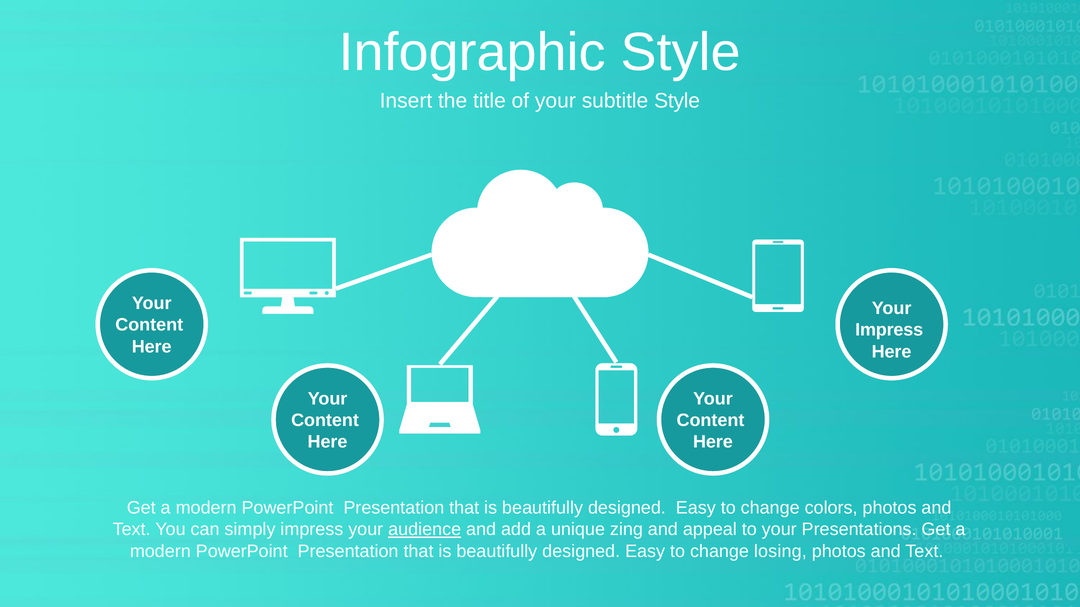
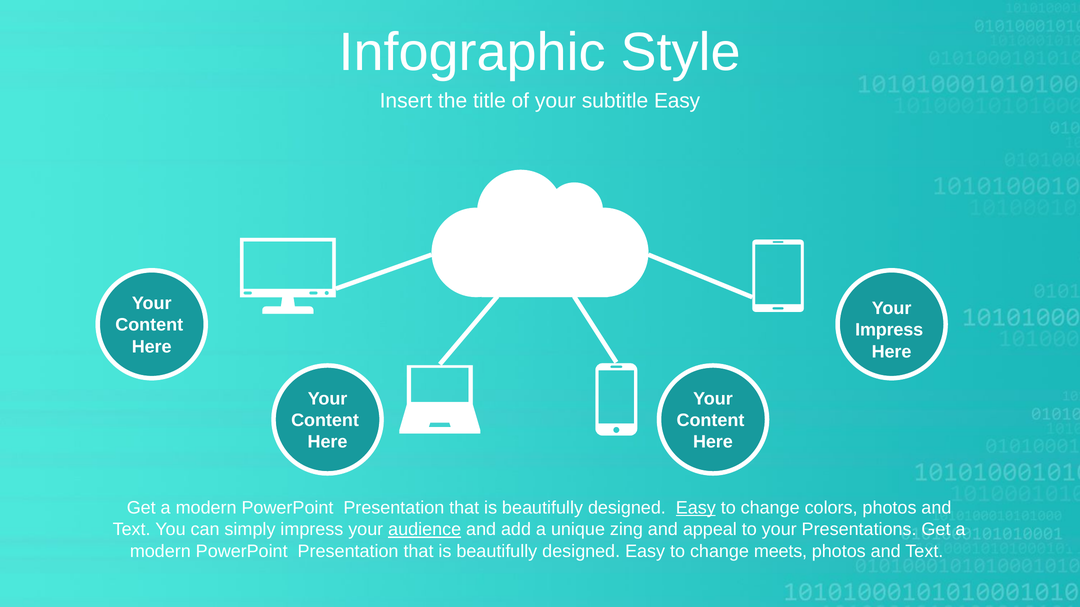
subtitle Style: Style -> Easy (677, 101)
Easy underline: none -> present (696, 508)
losing: losing -> meets (781, 552)
